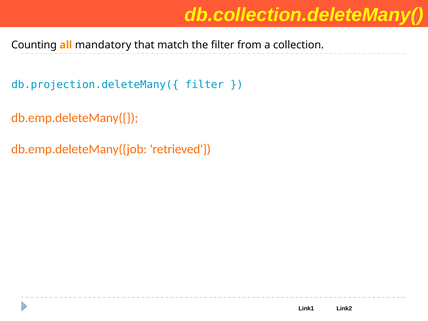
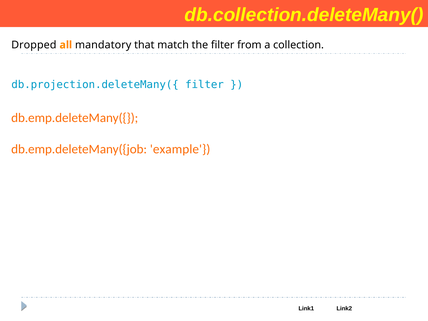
Counting: Counting -> Dropped (34, 45)
retrieved: retrieved -> example (180, 149)
